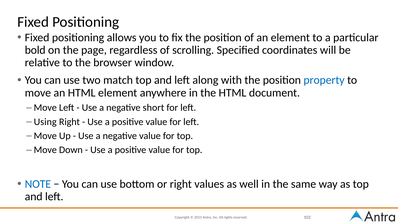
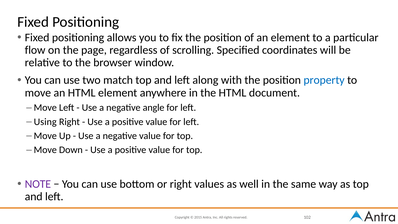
bold: bold -> flow (35, 50)
short: short -> angle (154, 108)
NOTE colour: blue -> purple (38, 184)
